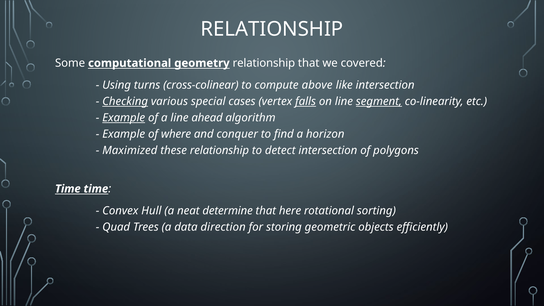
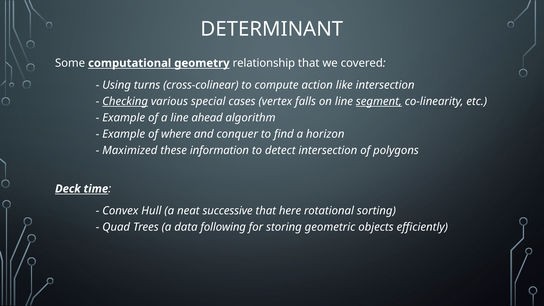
RELATIONSHIP: RELATIONSHIP -> DETERMINANT (272, 29)
above: above -> action (317, 85)
falls underline: present -> none (306, 101)
Example underline: present -> none (124, 118)
these relationship: relationship -> information (219, 150)
Time: Time -> Deck (68, 189)
determine: determine -> successive (228, 211)
direction: direction -> following (223, 227)
